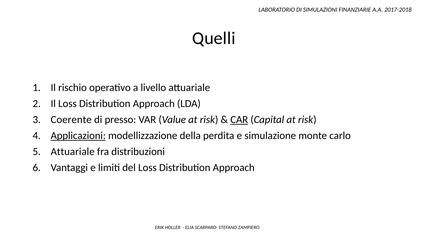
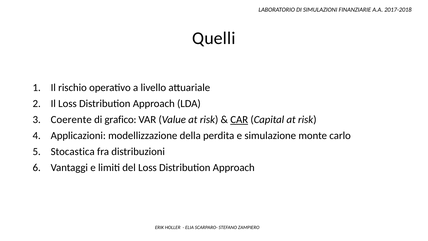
presso: presso -> grafico (120, 120)
Applicazioni underline: present -> none (78, 136)
Attuariale: Attuariale -> Stocastica (73, 152)
